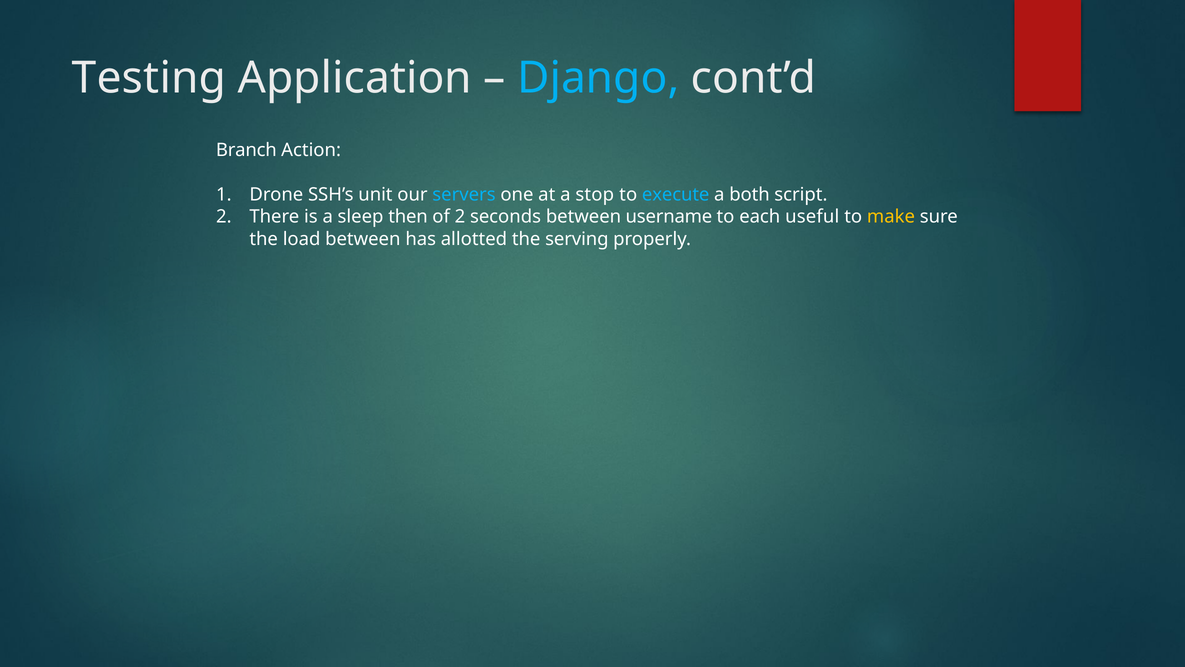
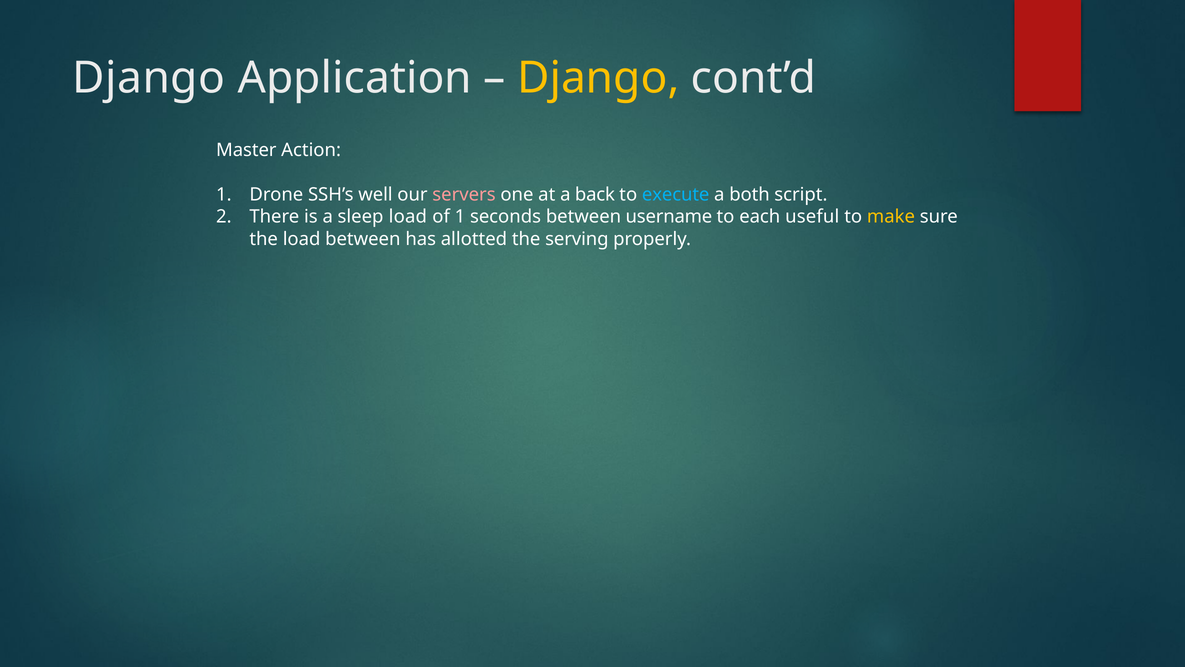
Testing: Testing -> Django (149, 78)
Django colour: light blue -> yellow (598, 78)
Branch: Branch -> Master (246, 150)
unit: unit -> well (375, 195)
servers colour: light blue -> pink (464, 195)
stop: stop -> back (595, 195)
sleep then: then -> load (408, 217)
of 2: 2 -> 1 (460, 217)
